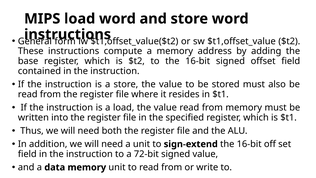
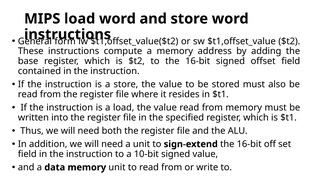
72-bit: 72-bit -> 10-bit (146, 154)
